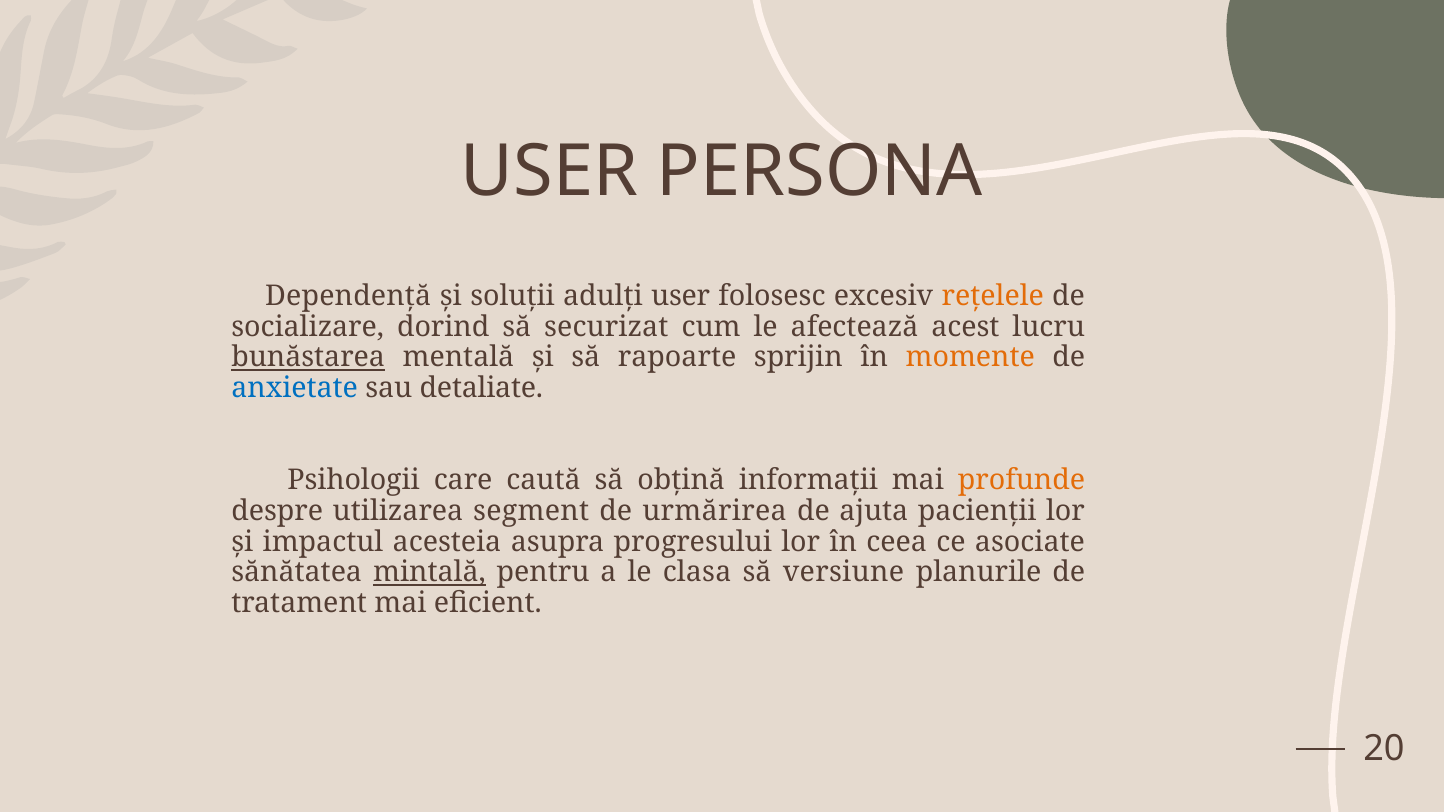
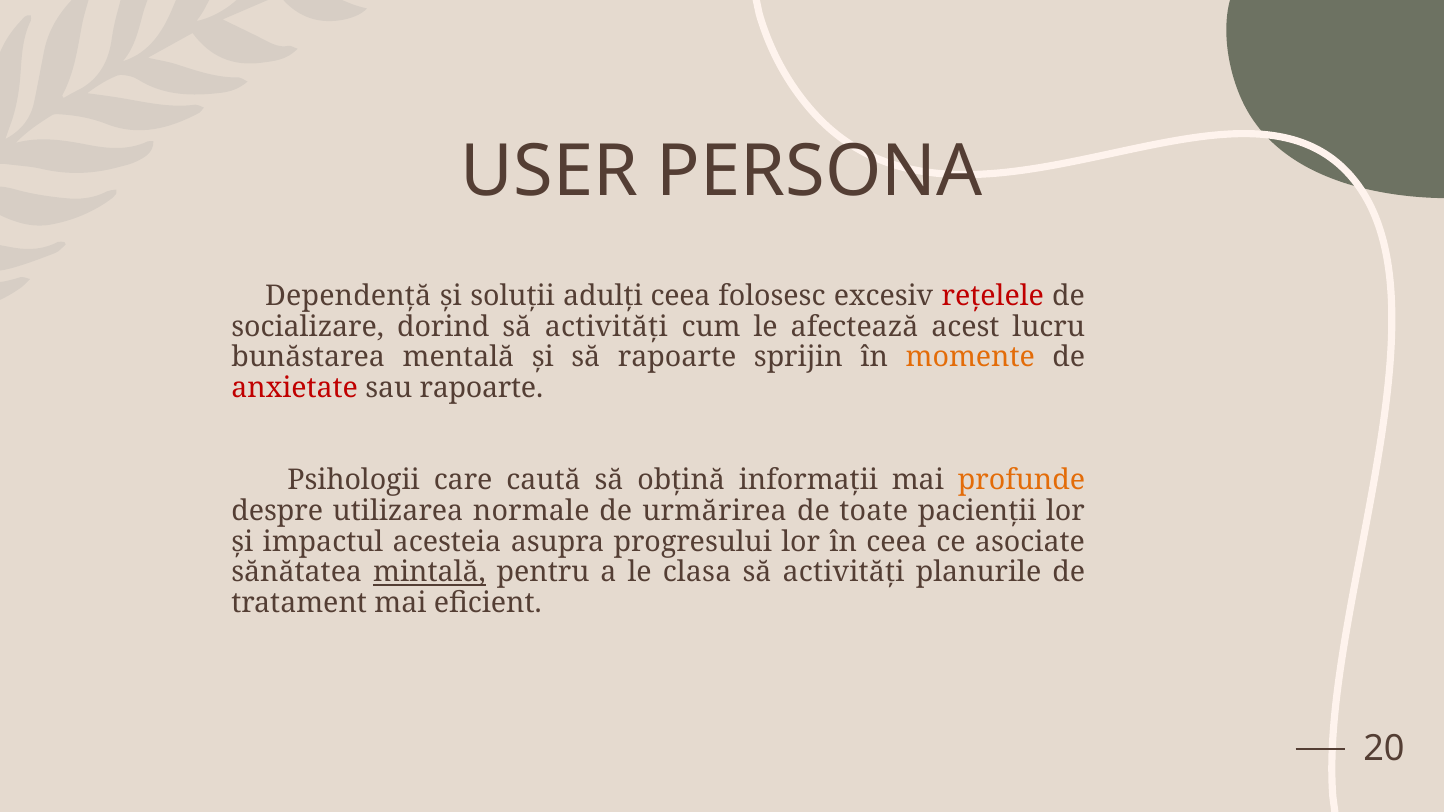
adulți user: user -> ceea (681, 296)
rețelele colour: orange -> red (993, 296)
dorind să securizat: securizat -> activități (606, 327)
bunăstarea underline: present -> none (308, 358)
anxietate colour: blue -> red (295, 388)
sau detaliate: detaliate -> rapoarte (481, 388)
segment: segment -> normale (531, 511)
ajuta: ajuta -> toate (874, 511)
versiune: versiune -> activități (844, 573)
